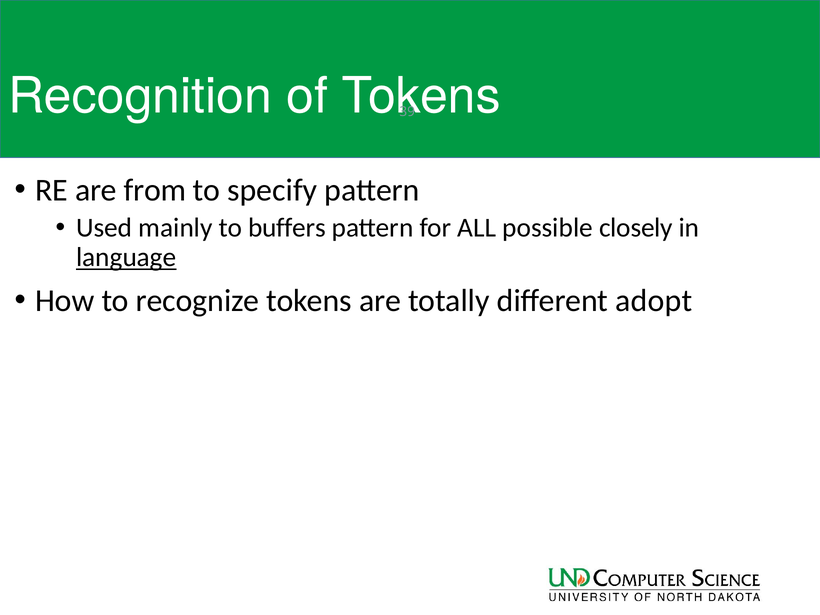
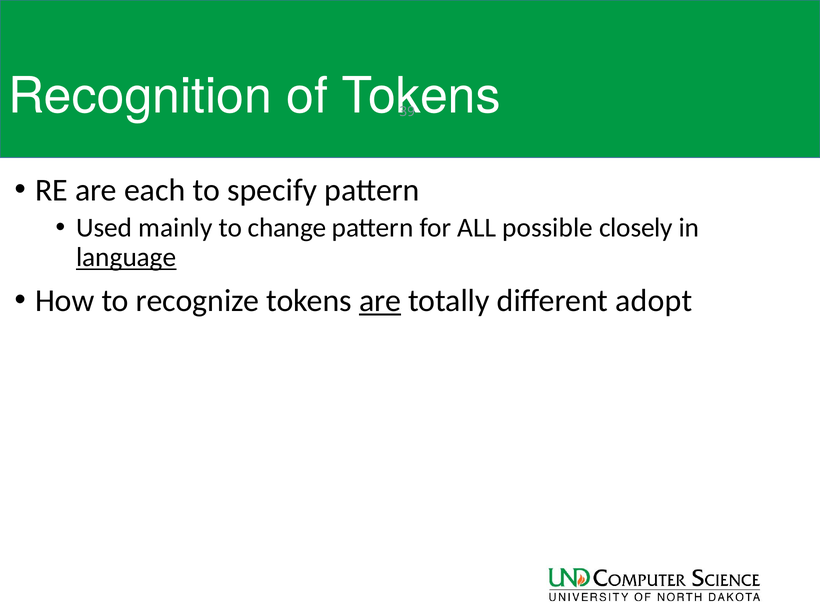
from: from -> each (155, 190)
buffers: buffers -> change (287, 228)
are underline: none -> present (380, 301)
